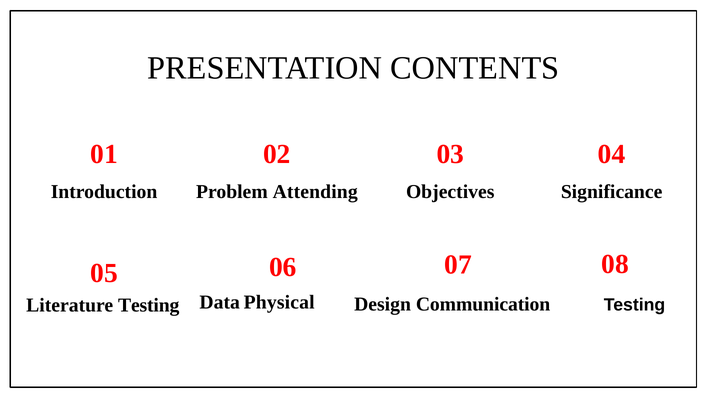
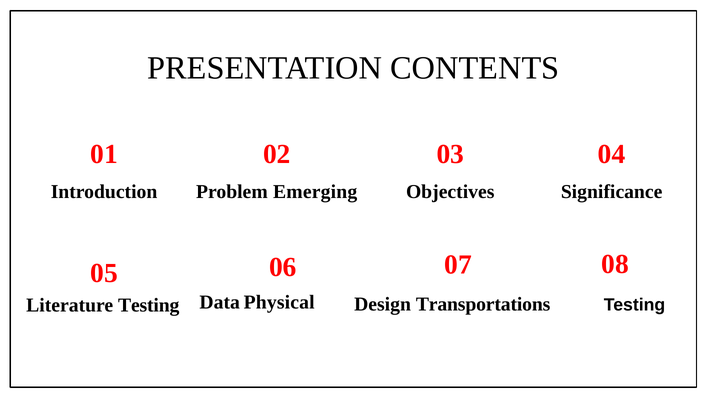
Attending: Attending -> Emerging (315, 192)
Communication: Communication -> Transportations (483, 304)
